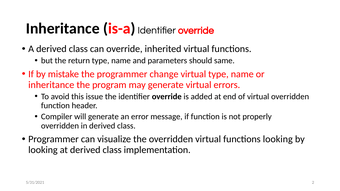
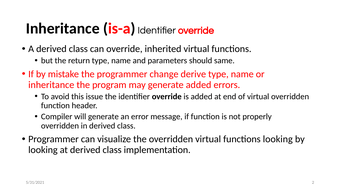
change virtual: virtual -> derive (193, 74)
generate virtual: virtual -> added (199, 85)
